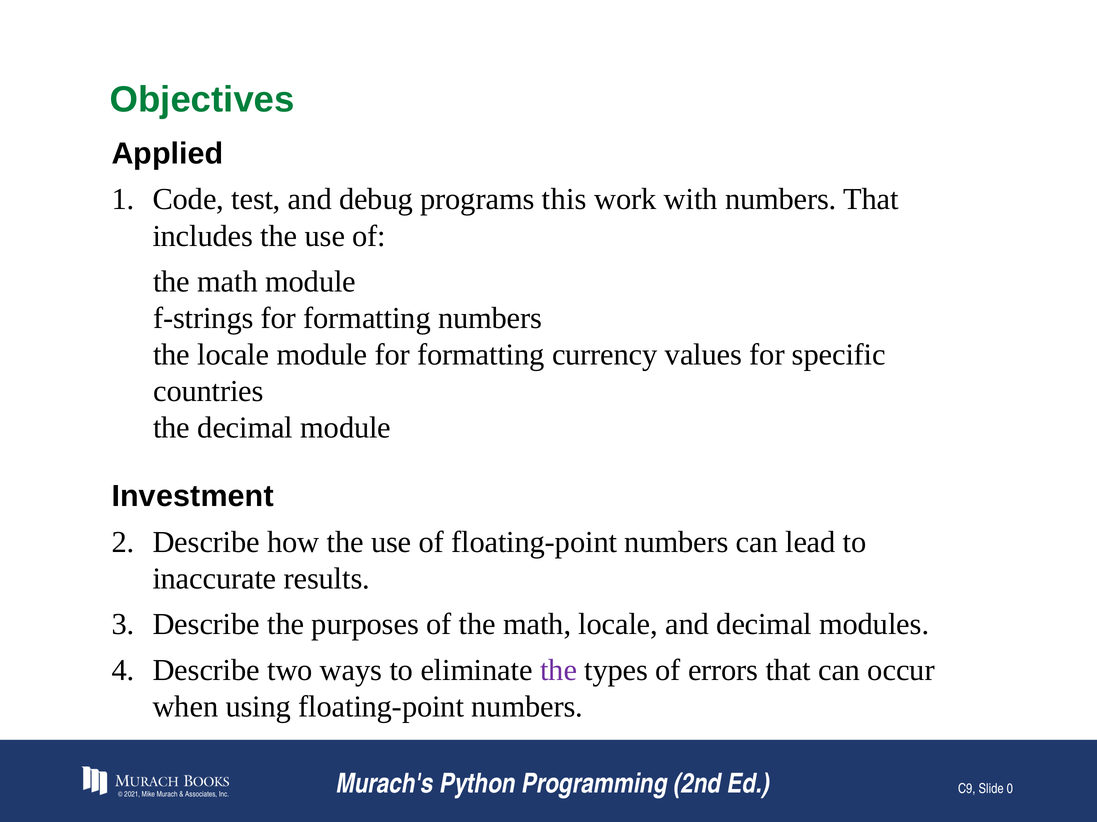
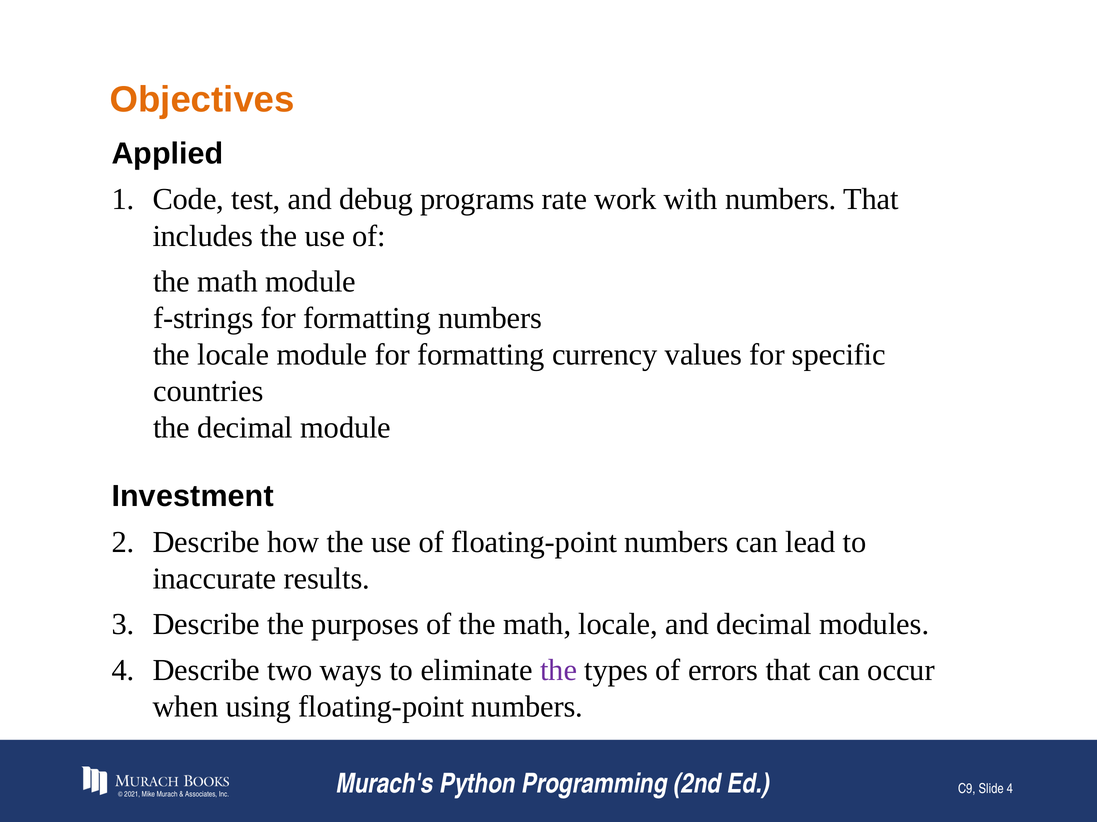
Objectives colour: green -> orange (202, 100)
this: this -> rate (564, 200)
Slide 0: 0 -> 4 (1010, 789)
